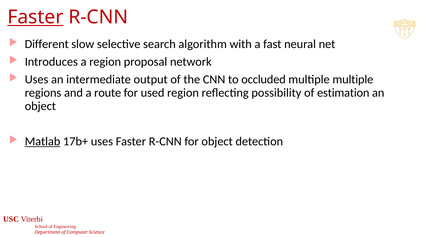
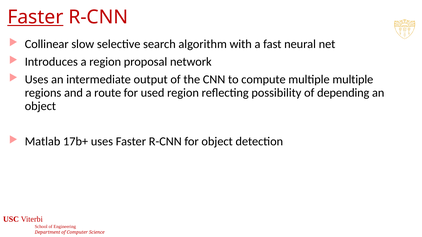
Different: Different -> Collinear (47, 44)
occluded: occluded -> compute (263, 80)
estimation: estimation -> depending (343, 93)
Matlab underline: present -> none (43, 142)
